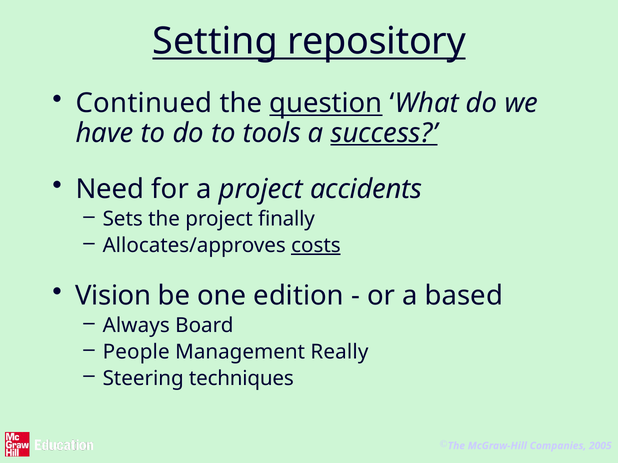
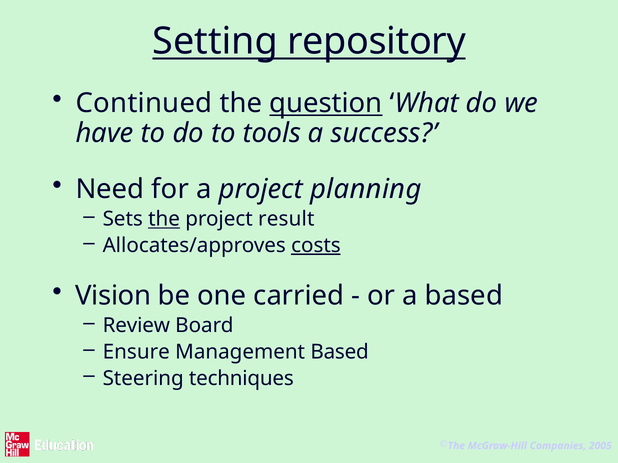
success underline: present -> none (384, 133)
accidents: accidents -> planning (366, 189)
the underline: none -> present (164, 219)
finally: finally -> result (286, 219)
edition: edition -> carried (299, 296)
Always: Always -> Review (136, 326)
People: People -> Ensure (136, 352)
Management Really: Really -> Based (340, 352)
